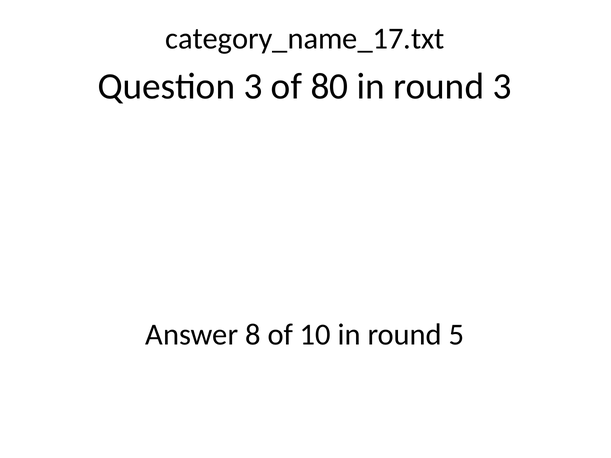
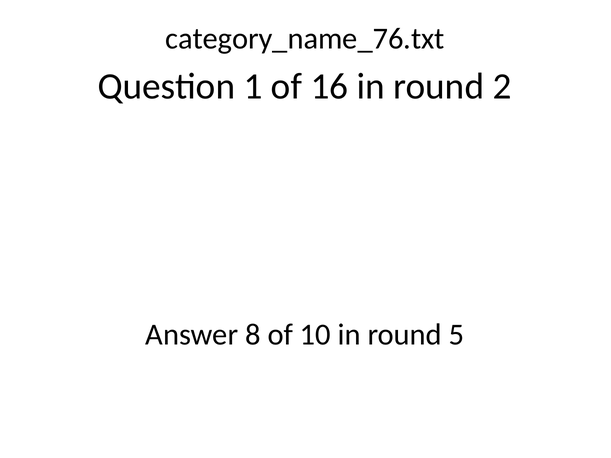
category_name_17.txt: category_name_17.txt -> category_name_76.txt (305, 39)
Question 3: 3 -> 1 (253, 86)
80: 80 -> 16 (329, 86)
round 3: 3 -> 2 (502, 86)
